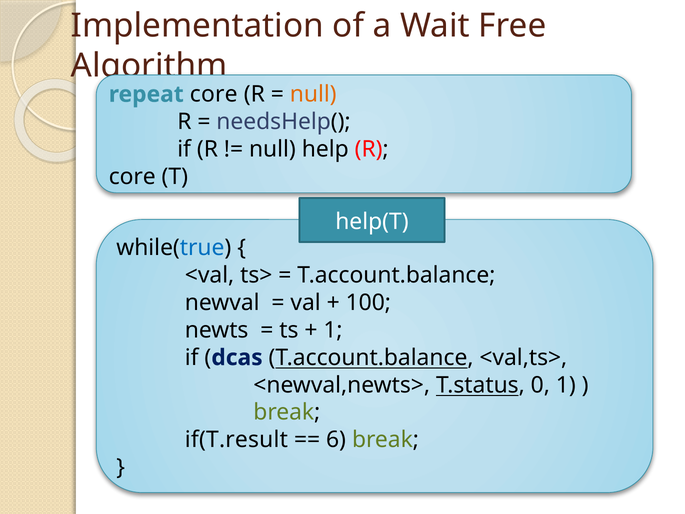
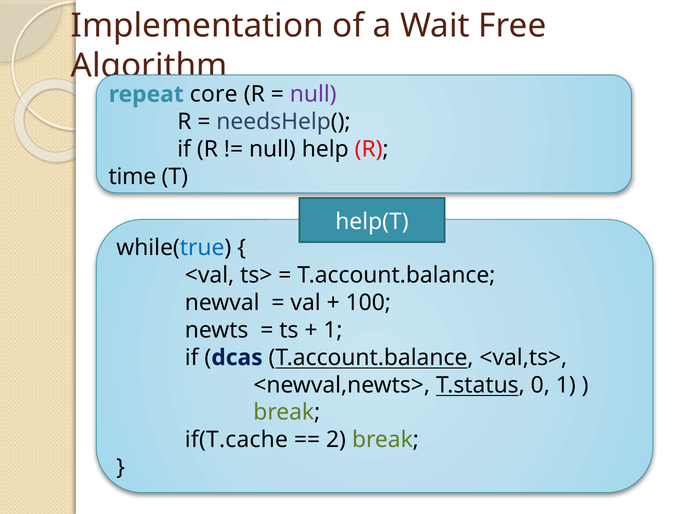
null colour: orange -> purple (313, 94)
core: core -> time (132, 176)
if(T.result: if(T.result -> if(T.cache (236, 440)
6: 6 -> 2 (336, 440)
